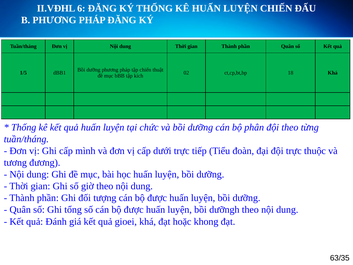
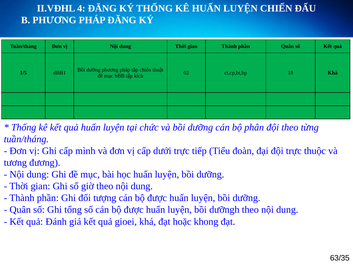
6: 6 -> 4 (81, 8)
